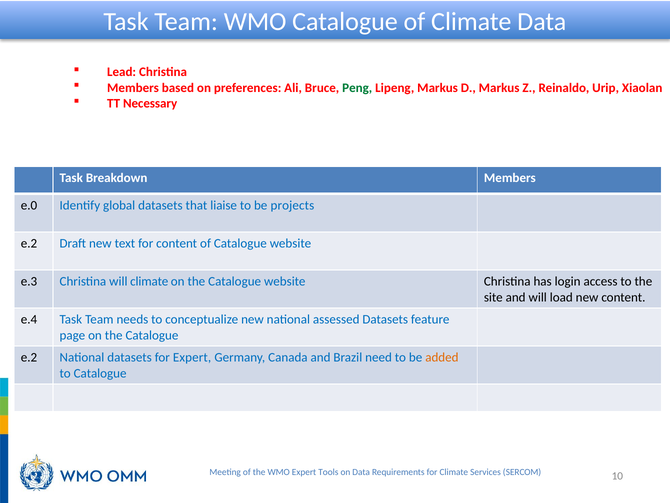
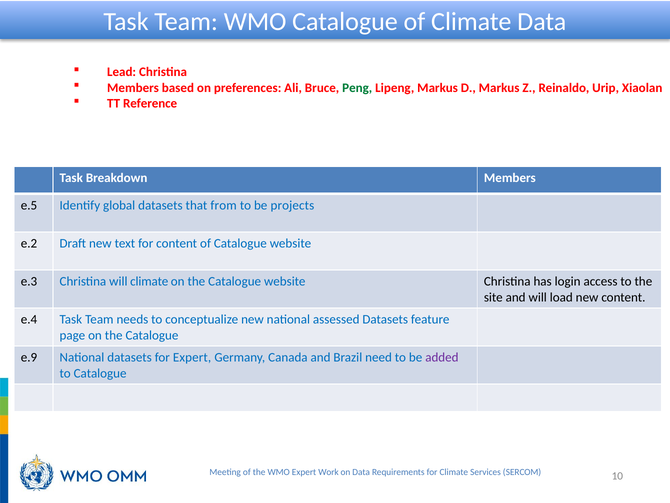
Necessary: Necessary -> Reference (150, 103)
e.0: e.0 -> e.5 (29, 205)
liaise: liaise -> from (224, 205)
e.2: e.2 -> e.9 (29, 357)
added colour: orange -> purple (442, 357)
Tools: Tools -> Work (328, 472)
